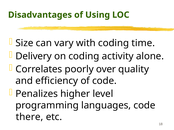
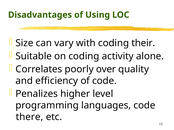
time: time -> their (143, 43)
Delivery: Delivery -> Suitable (34, 56)
